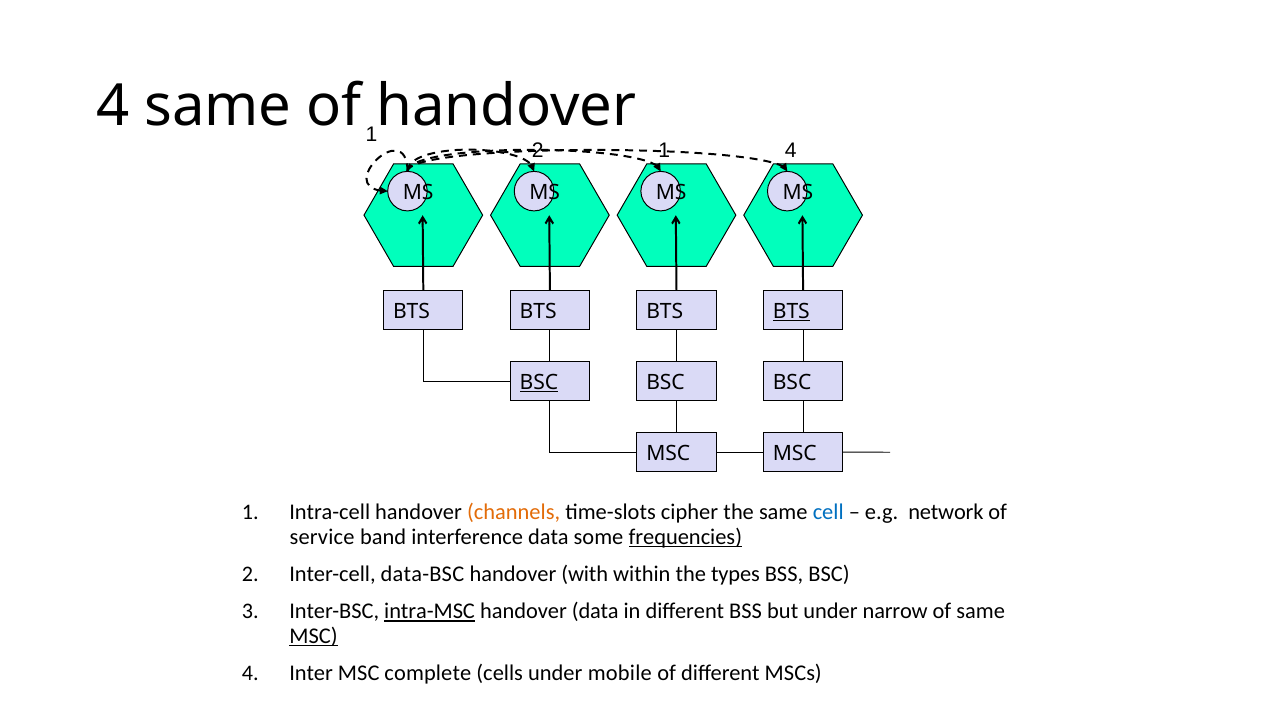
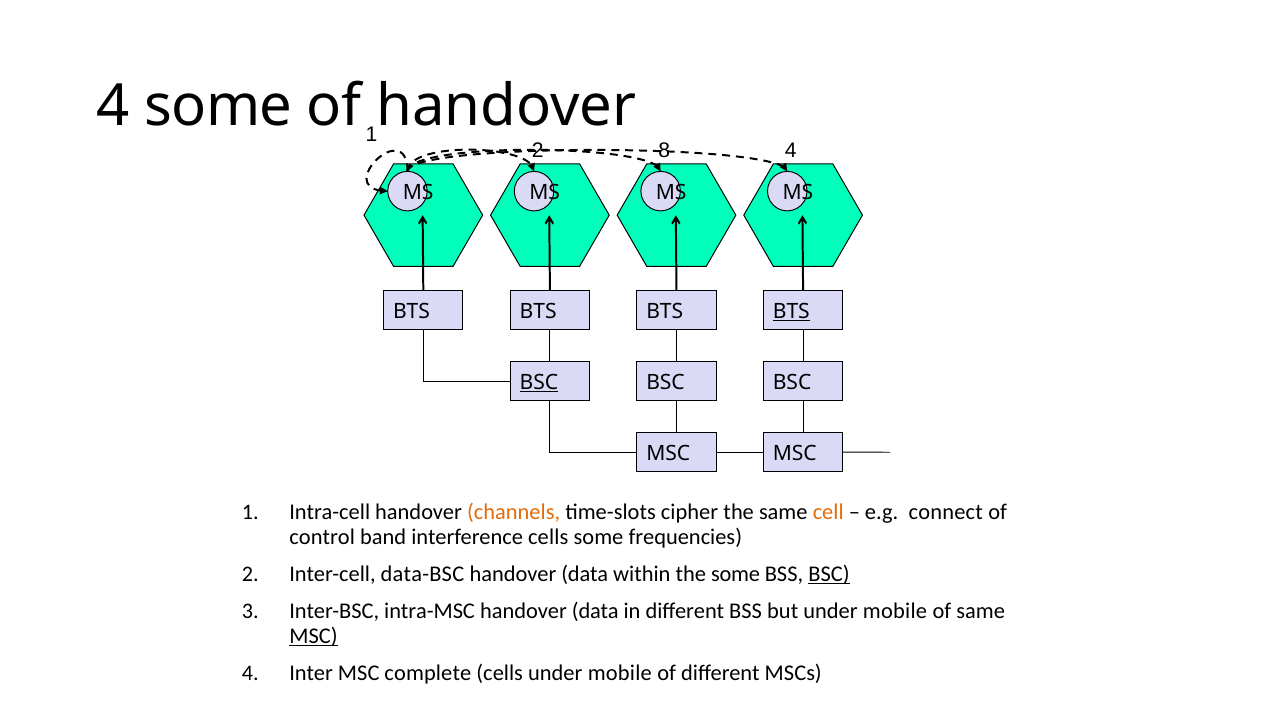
4 same: same -> some (218, 106)
1: 1 -> 8 (664, 151)
cell colour: blue -> orange (828, 513)
network: network -> connect (946, 513)
service: service -> control (322, 537)
interference data: data -> cells (548, 537)
frequencies underline: present -> none (685, 537)
with: with -> data (585, 574)
the types: types -> some (735, 574)
BSC underline: none -> present (829, 574)
intra-MSC underline: present -> none (430, 612)
but under narrow: narrow -> mobile (895, 612)
